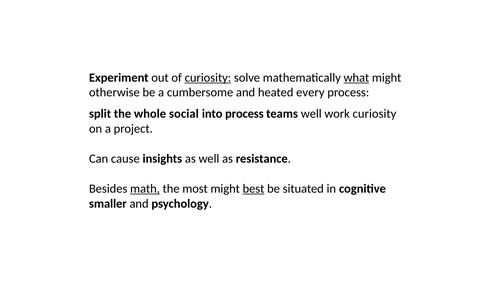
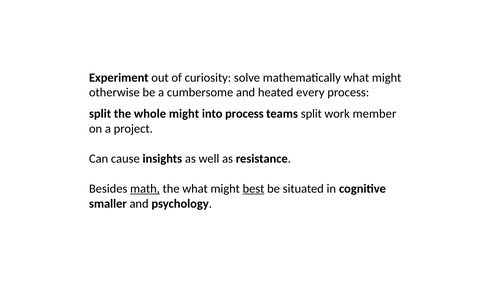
curiosity underline: present -> none (208, 77)
what underline: present -> none (356, 77)
whole social: social -> might (184, 114)
teams well: well -> split (311, 114)
work curiosity: curiosity -> member (375, 114)
the most: most -> what (195, 189)
